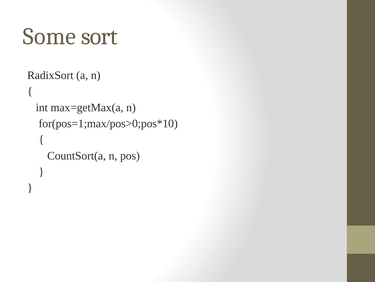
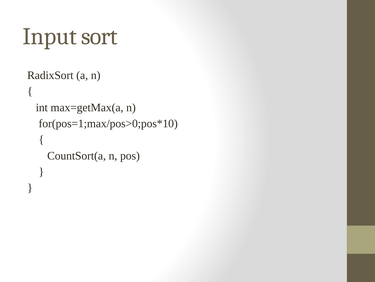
Some: Some -> Input (50, 36)
